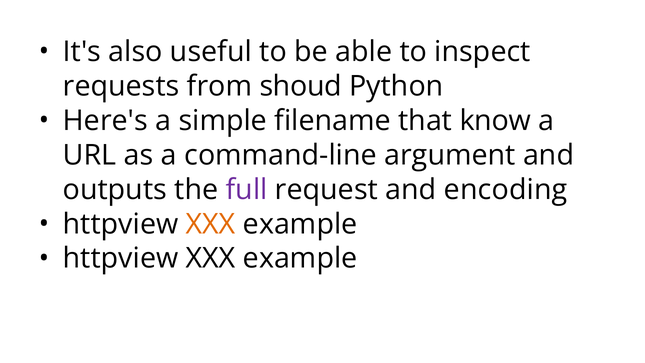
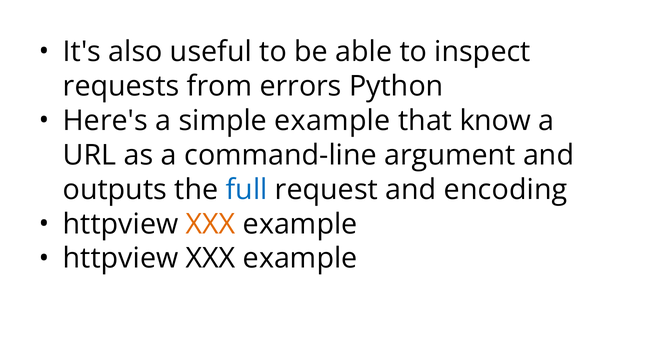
shoud: shoud -> errors (301, 86)
simple filename: filename -> example (332, 121)
full colour: purple -> blue (247, 190)
